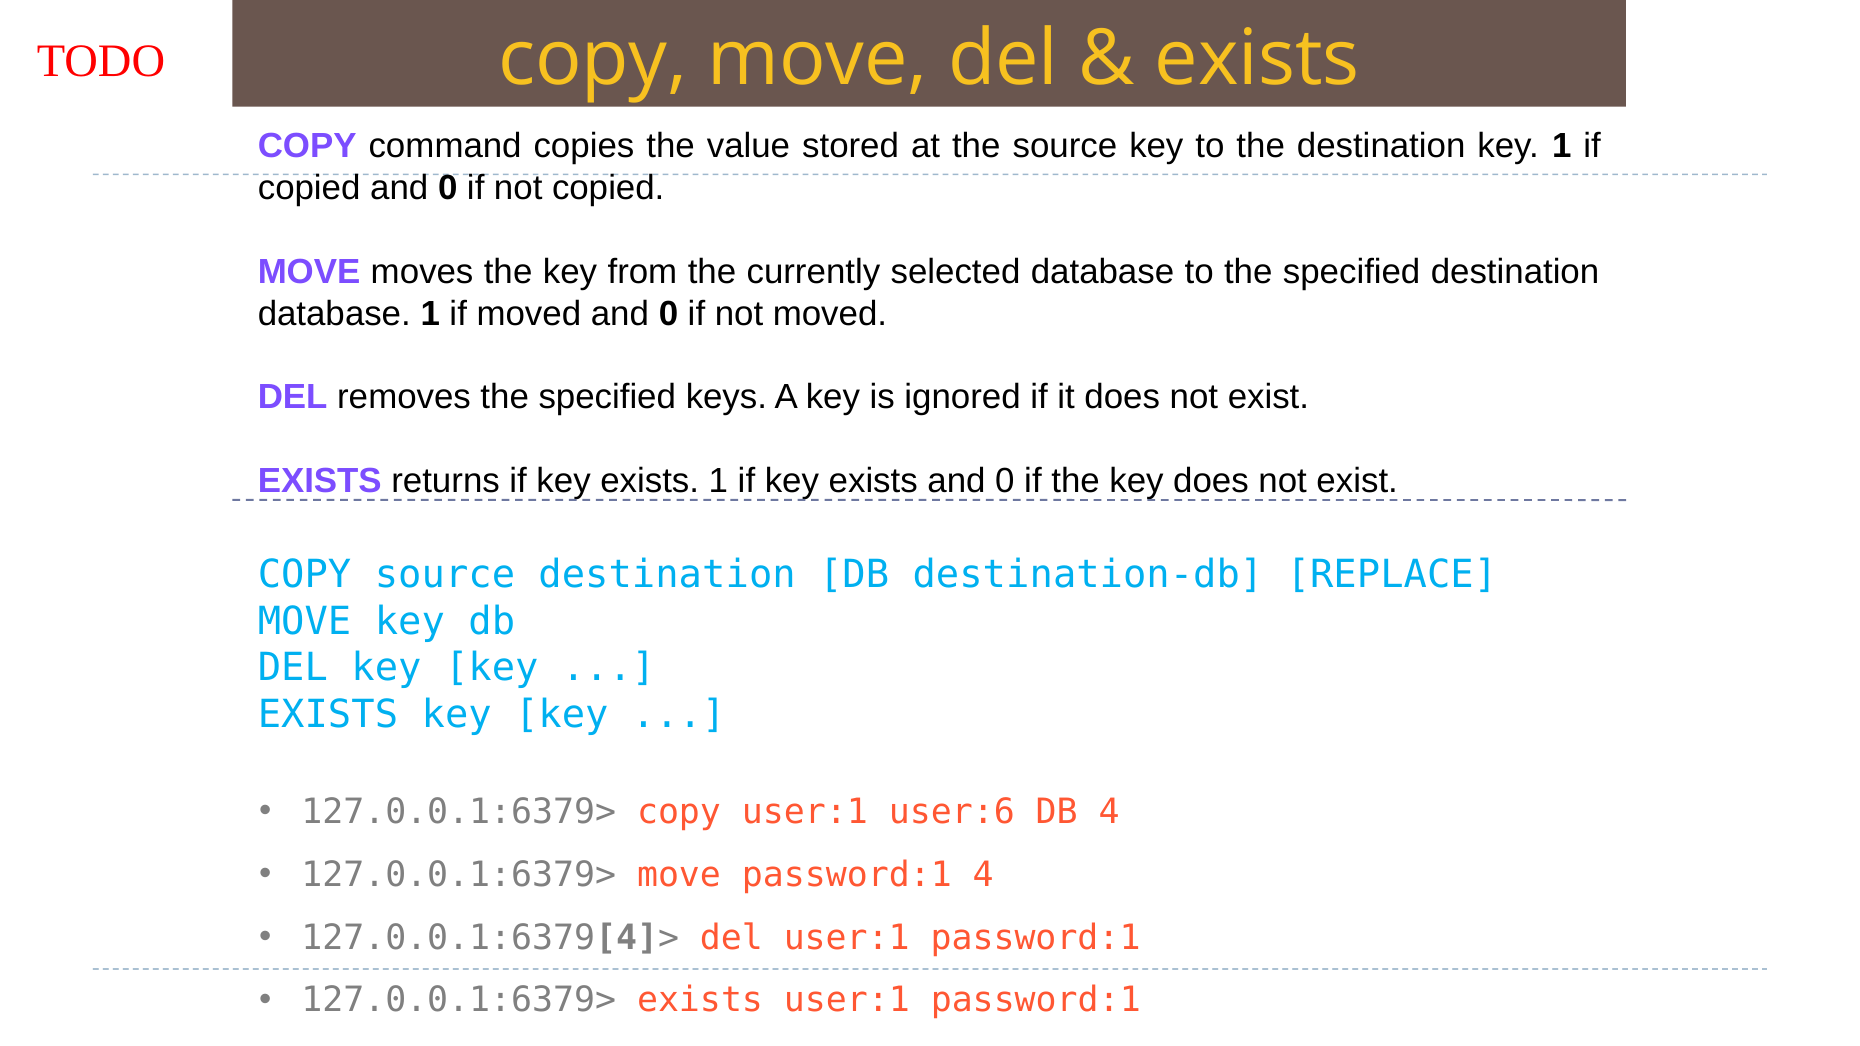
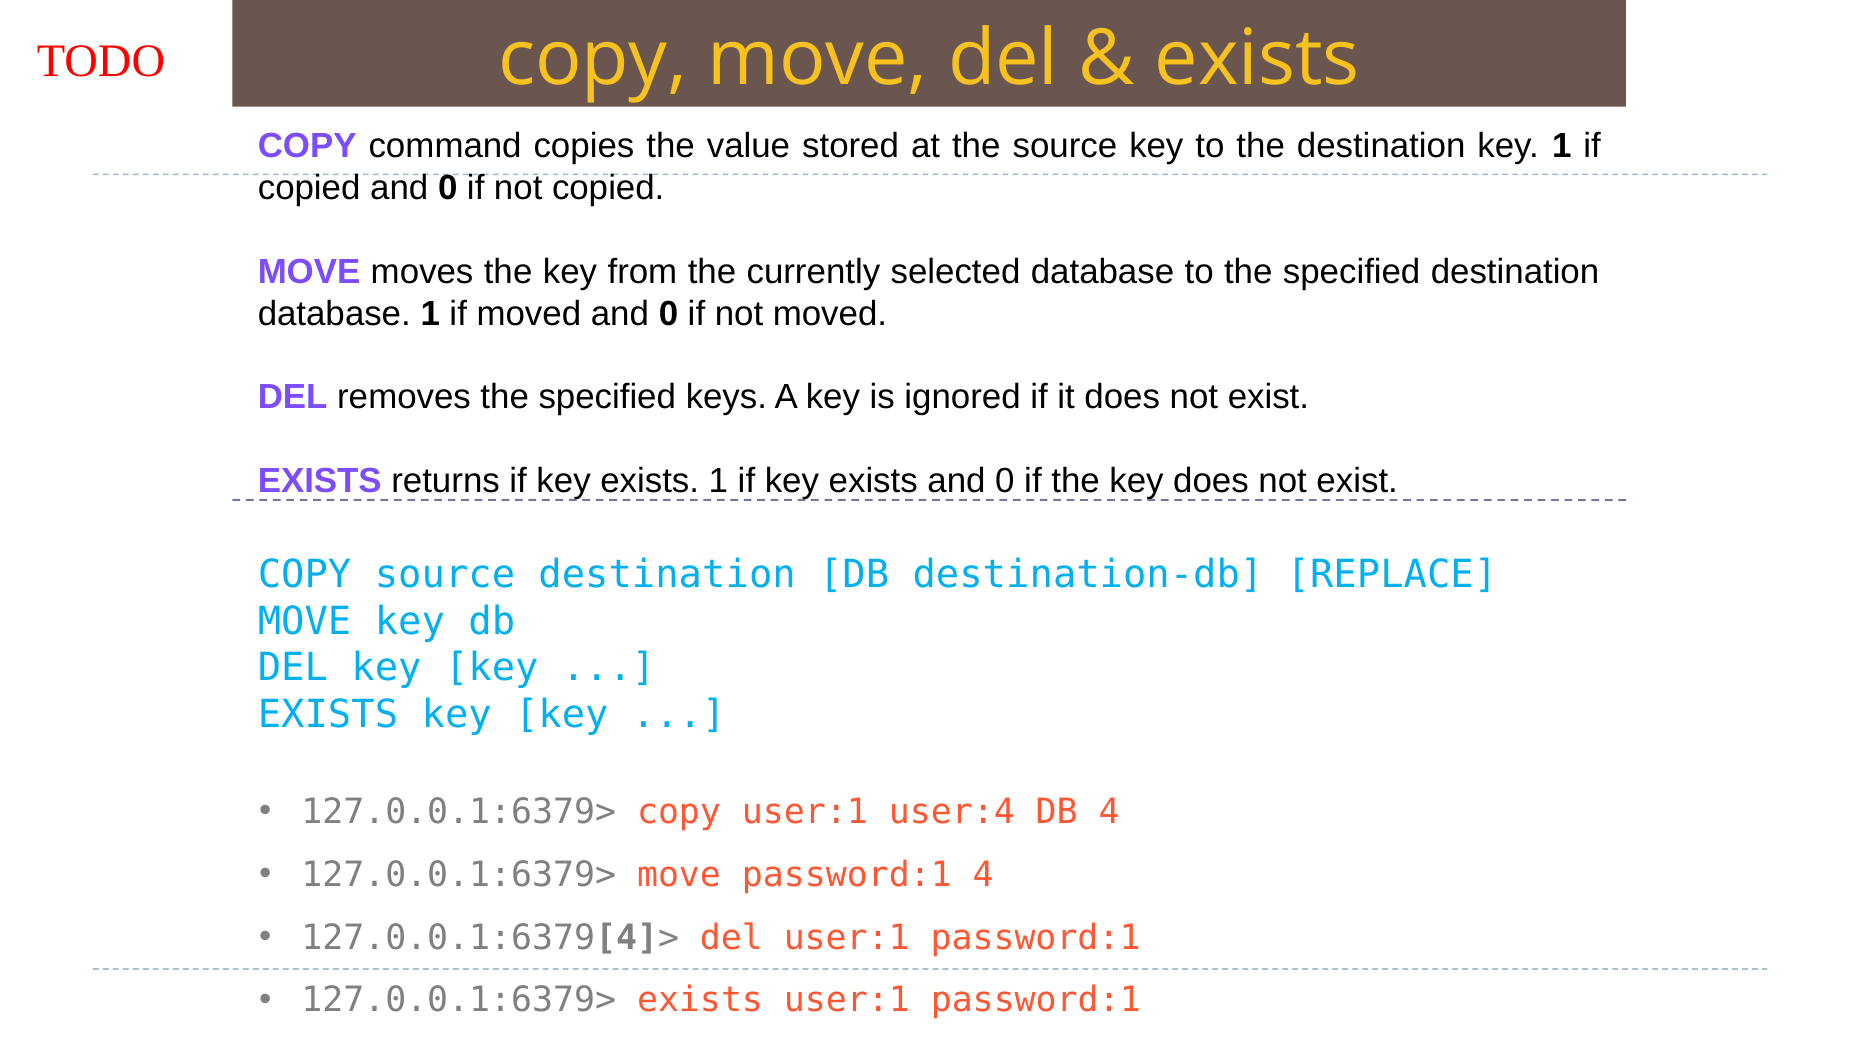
user:6: user:6 -> user:4 (952, 812)
